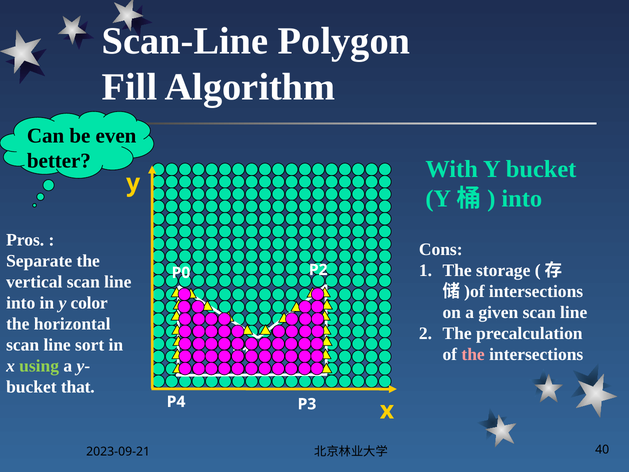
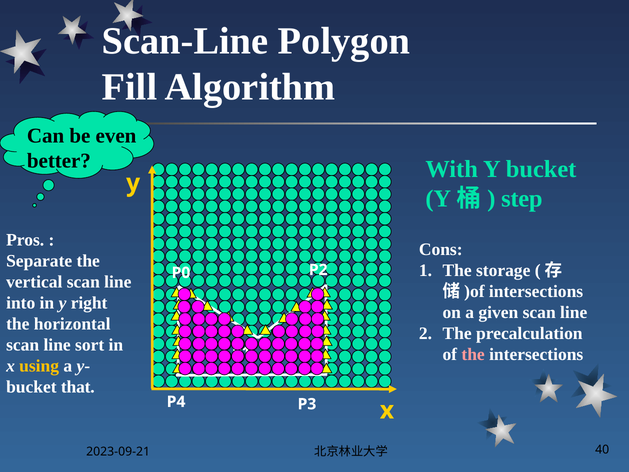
into: into -> step (522, 198)
color: color -> right (89, 303)
using colour: light green -> yellow (39, 366)
